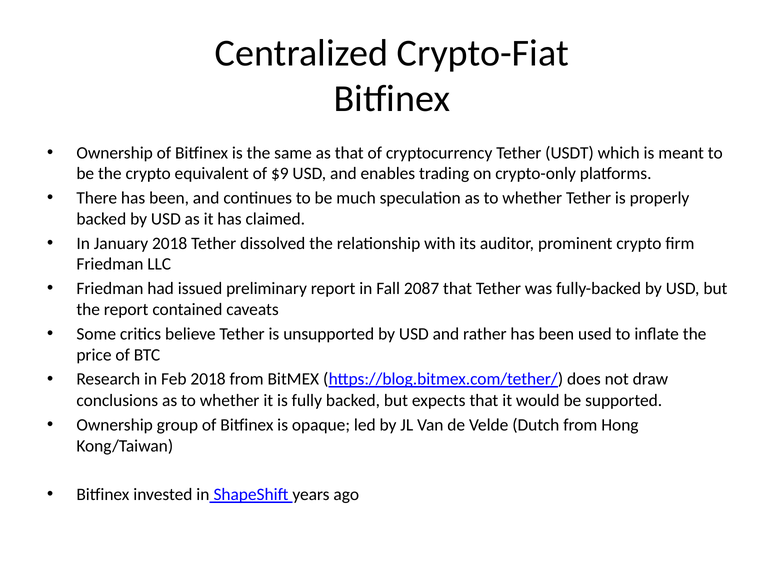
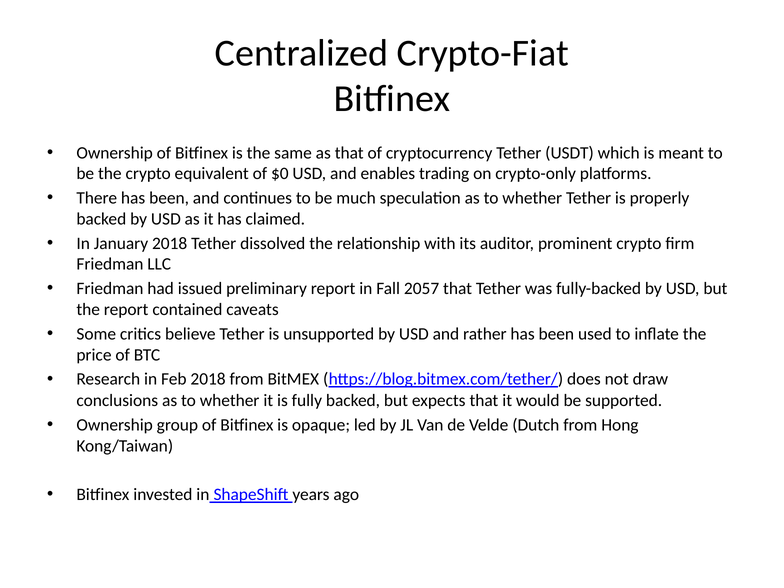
$9: $9 -> $0 (280, 174)
2087: 2087 -> 2057 (422, 289)
